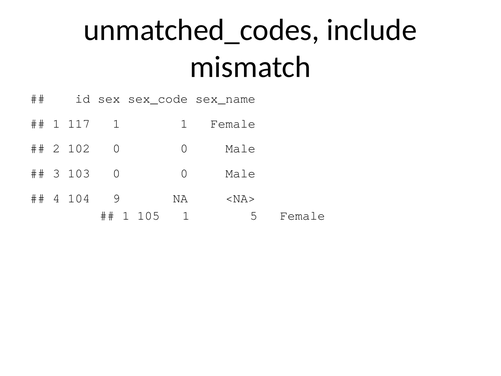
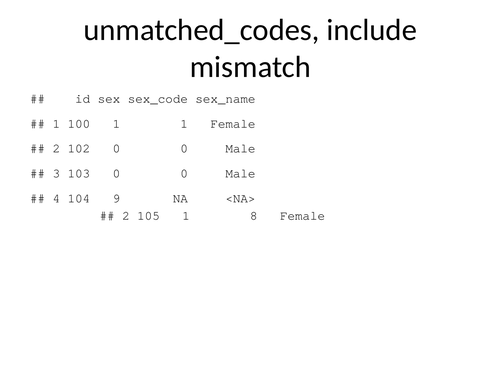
117: 117 -> 100 (79, 123)
1: 1 -> 2 (126, 216)
5: 5 -> 8 (254, 216)
